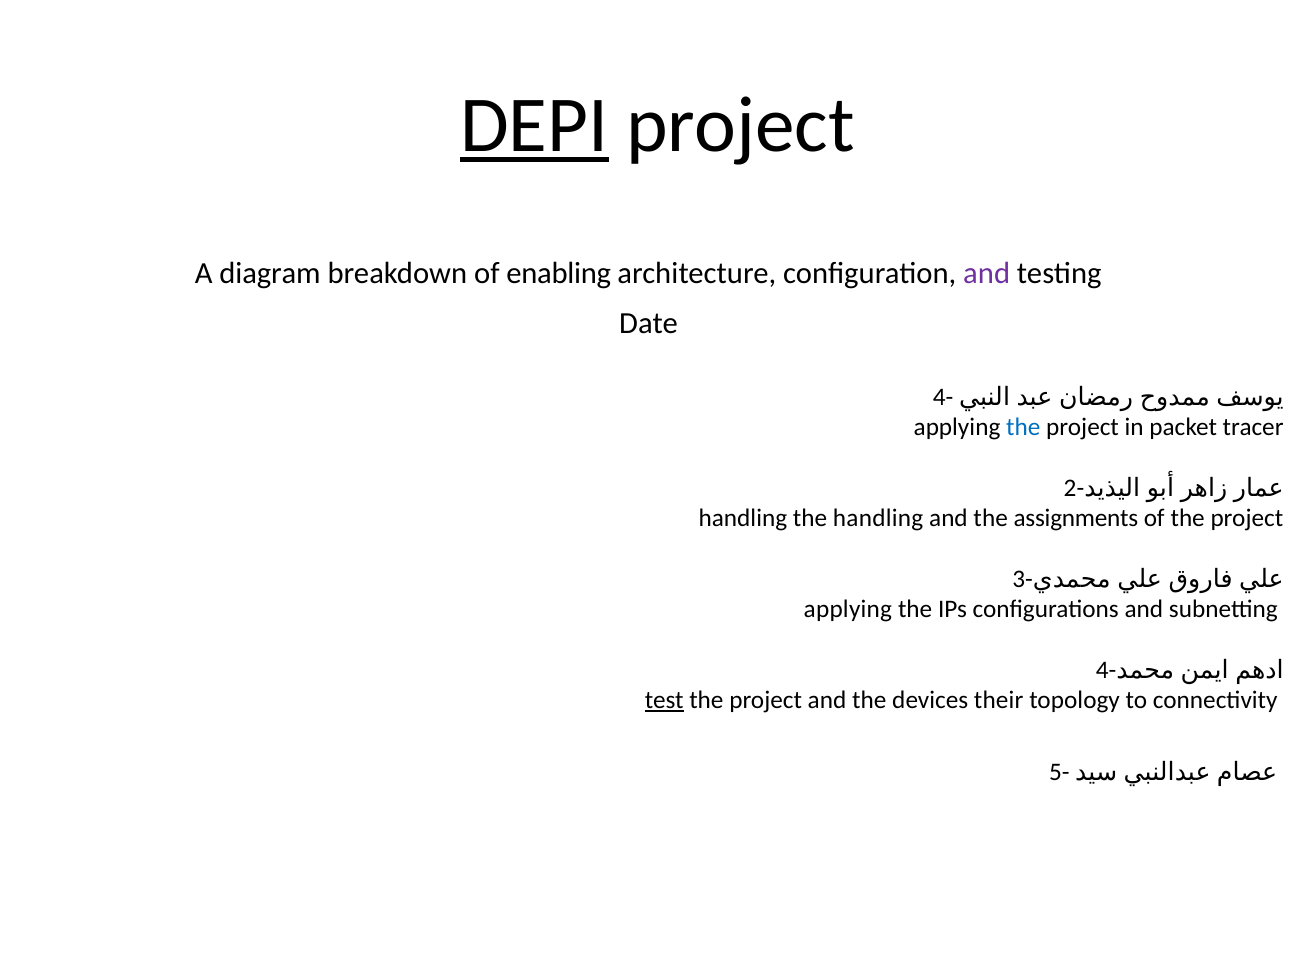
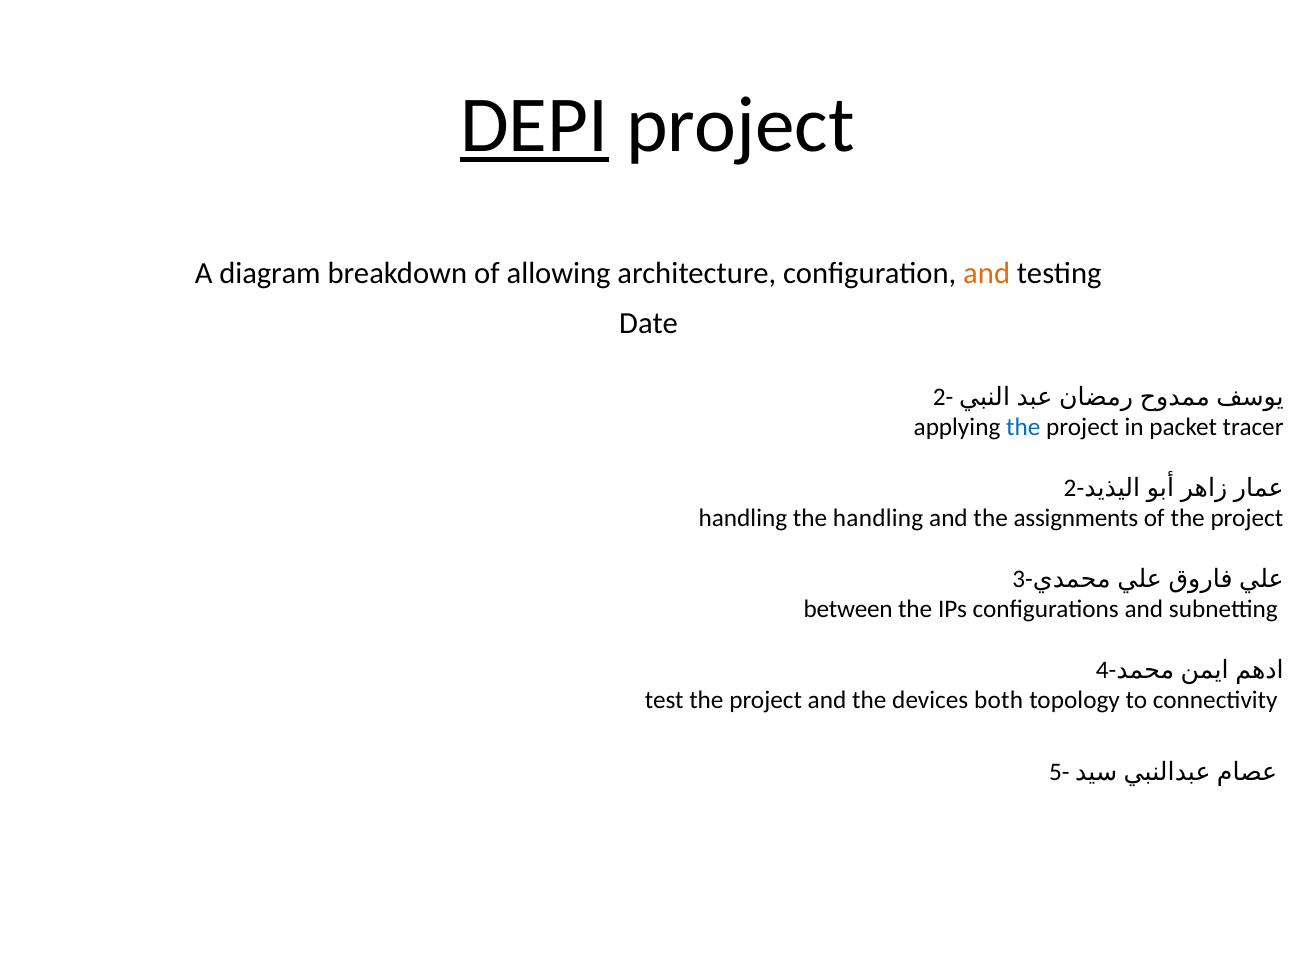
enabling: enabling -> allowing (559, 273)
and colour: purple -> orange (987, 273)
4-: 4- -> 2- (943, 397)
applying: applying -> between (848, 609)
test underline: present -> none (664, 700)
their: their -> both (999, 700)
